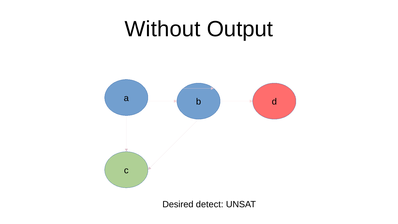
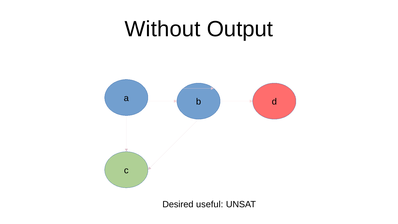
detect: detect -> useful (210, 204)
